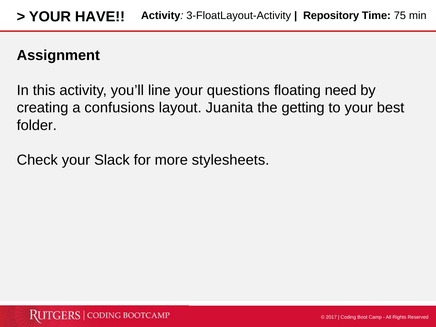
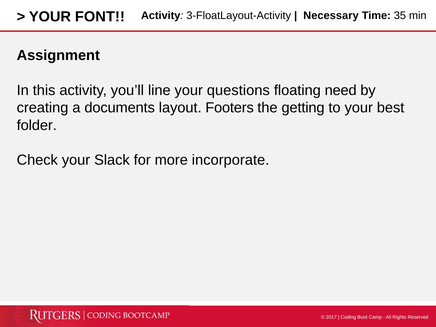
HAVE: HAVE -> FONT (100, 17)
Repository: Repository -> Necessary (331, 15)
75: 75 -> 35 (400, 15)
confusions: confusions -> documents (120, 108)
Juanita: Juanita -> Footers (230, 108)
stylesheets: stylesheets -> incorporate (231, 160)
